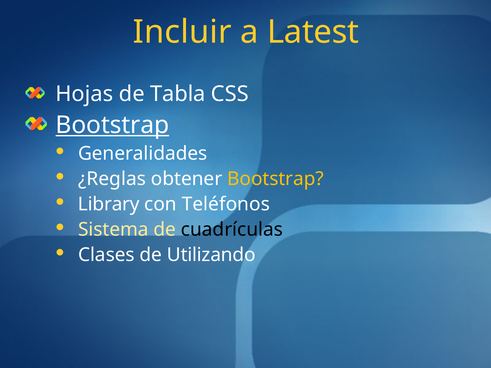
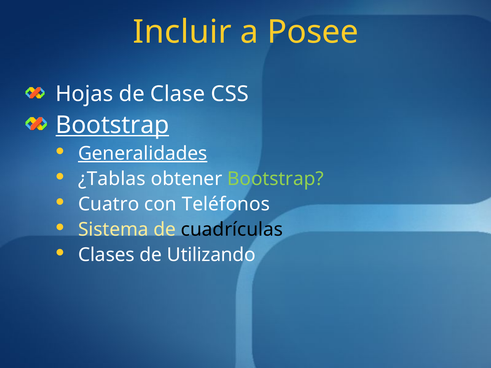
Latest: Latest -> Posee (313, 32)
Tabla: Tabla -> Clase (178, 94)
Generalidades underline: none -> present (143, 154)
¿Reglas: ¿Reglas -> ¿Tablas (112, 179)
Bootstrap colour: yellow -> light green (275, 179)
Library: Library -> Cuatro (109, 204)
